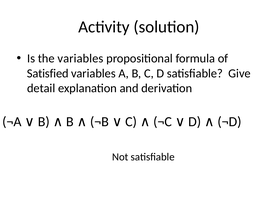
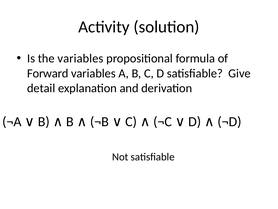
Satisfied: Satisfied -> Forward (48, 73)
